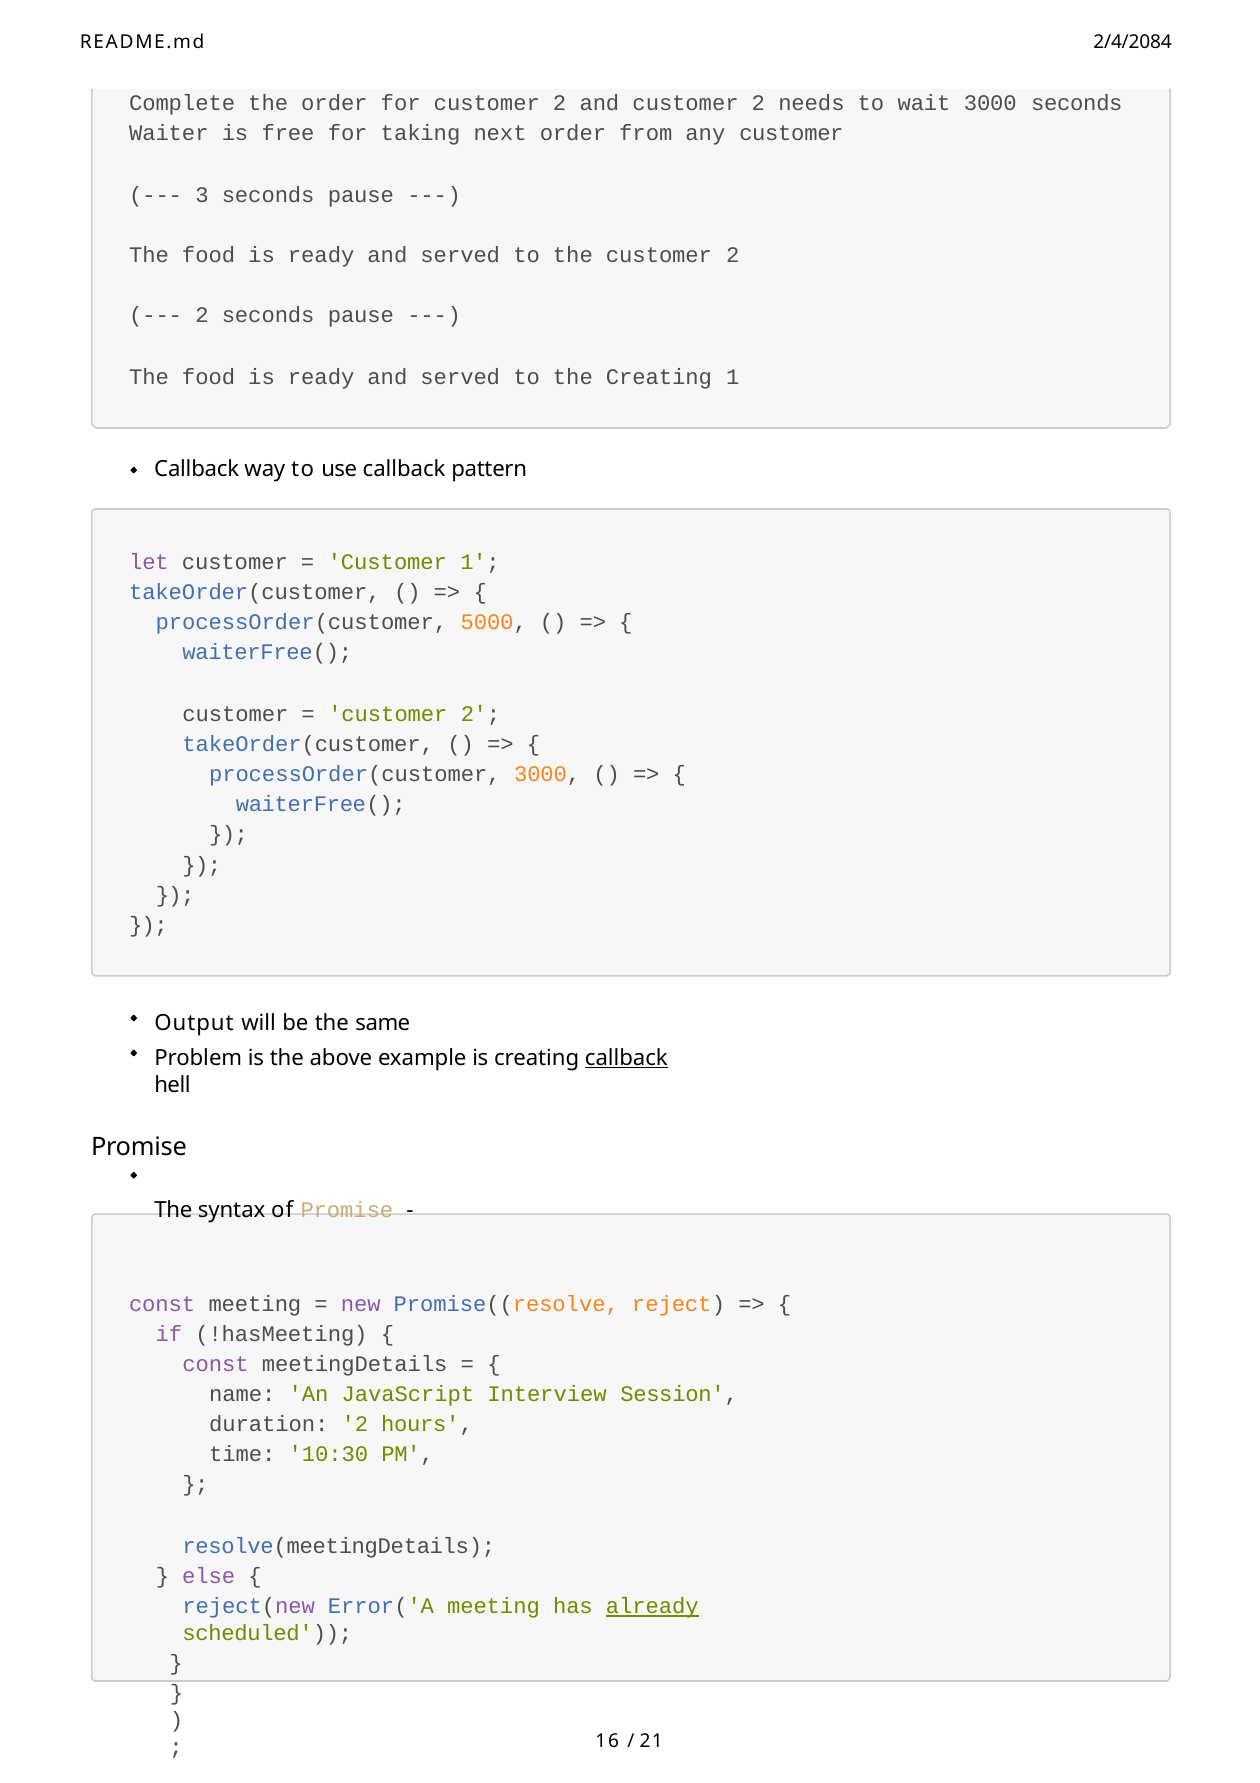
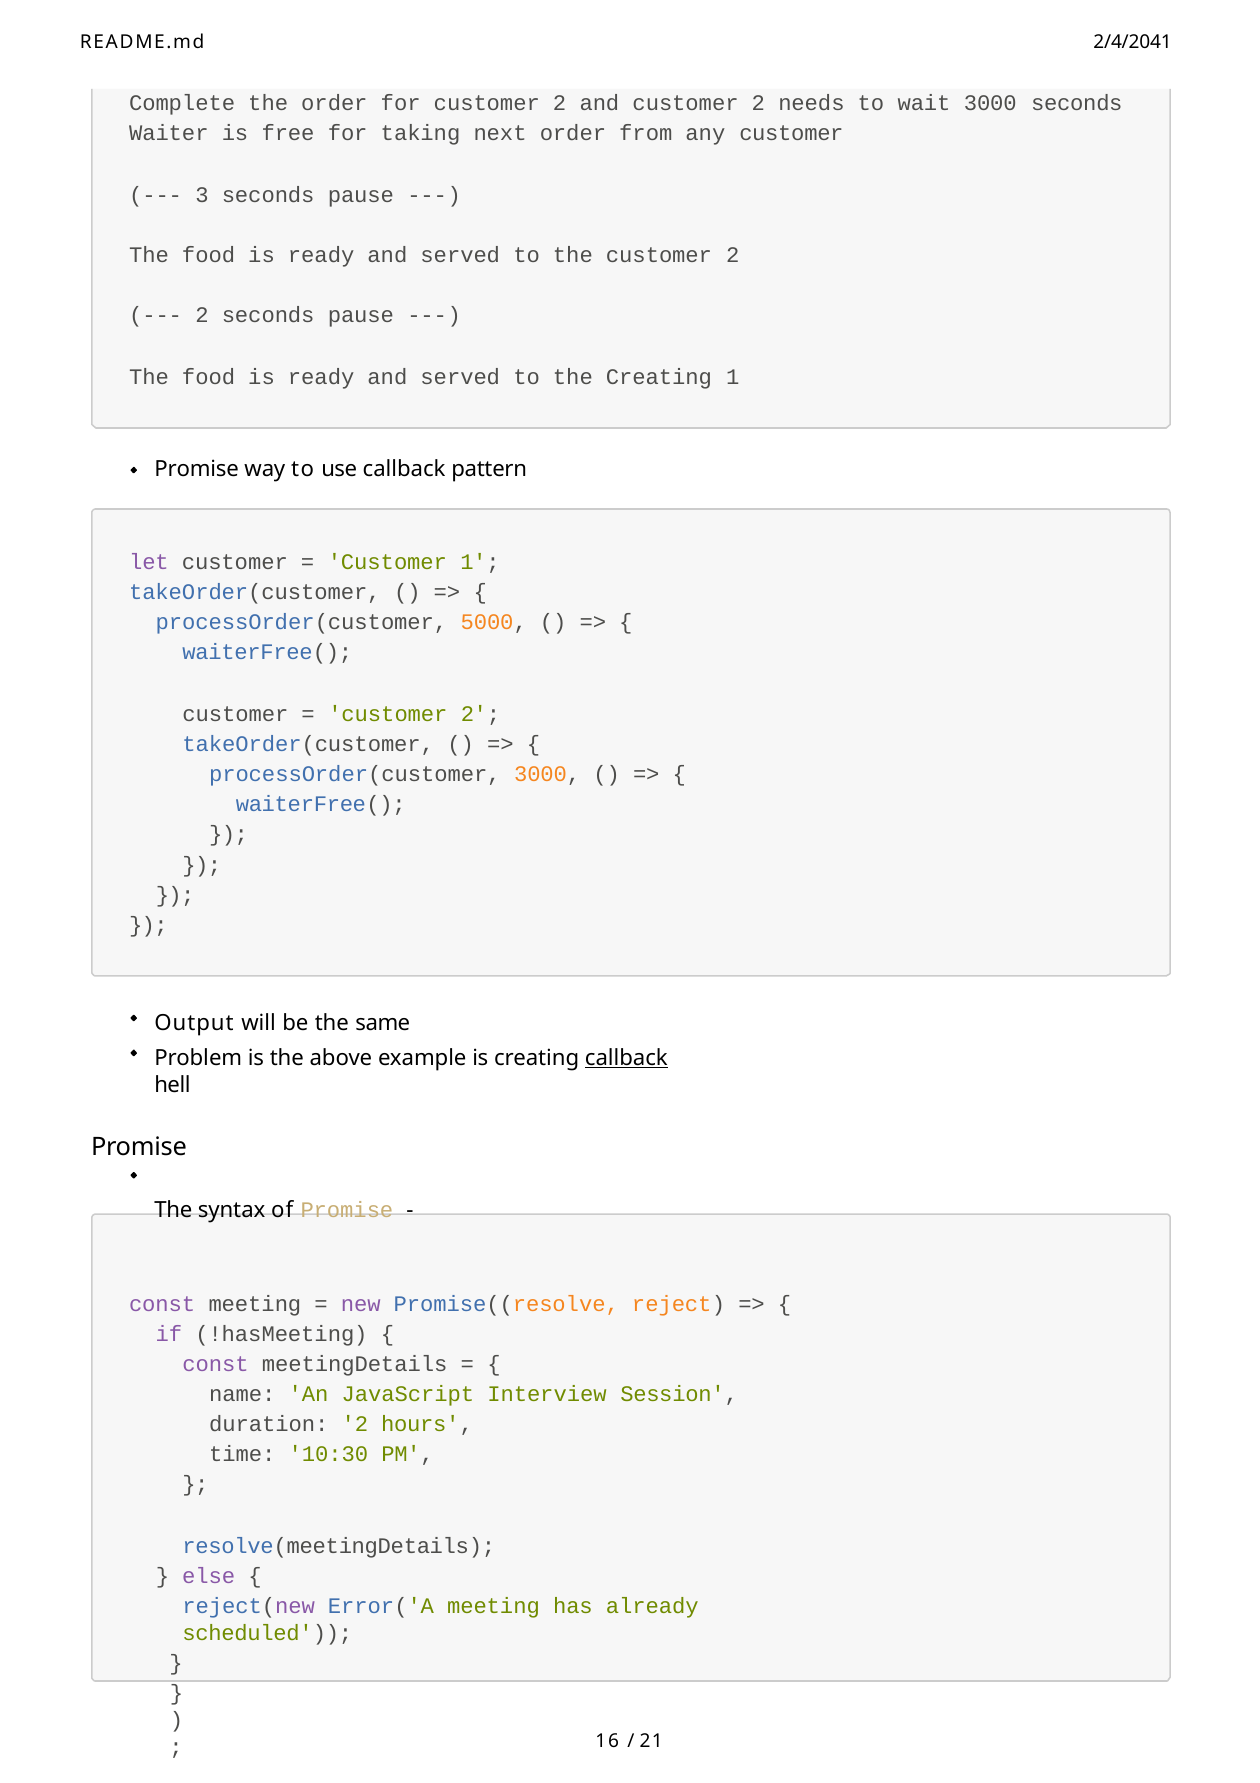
2/4/2084: 2/4/2084 -> 2/4/2041 (1133, 42)
Callback: Callback -> Promise (197, 469)
already underline: present -> none (652, 1607)
